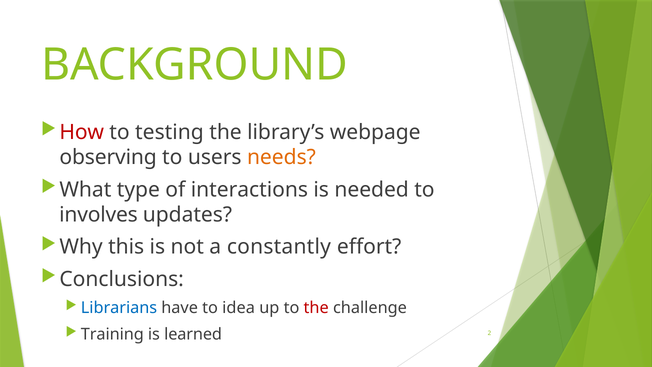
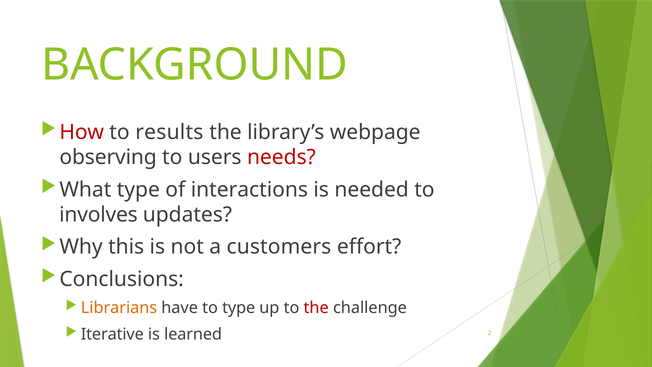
testing: testing -> results (169, 132)
needs colour: orange -> red (281, 157)
constantly: constantly -> customers (279, 247)
Librarians colour: blue -> orange (119, 308)
to idea: idea -> type (239, 308)
Training: Training -> Iterative (112, 334)
